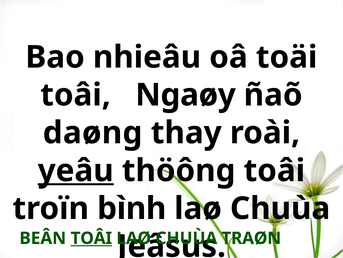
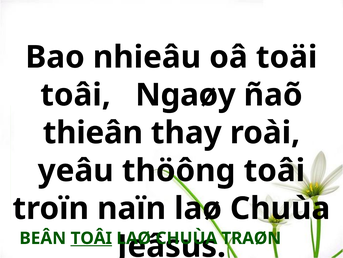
daøng: daøng -> thieân (93, 132)
yeâu underline: present -> none (76, 170)
bình: bình -> naïn (132, 208)
